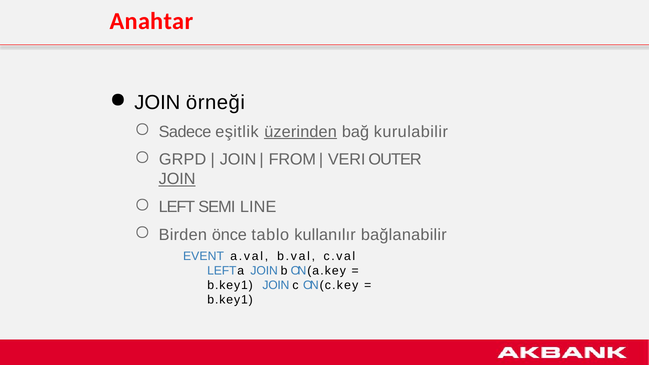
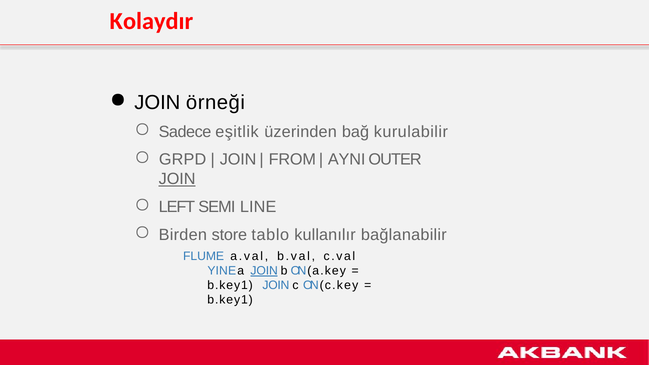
Anahtar: Anahtar -> Kolaydır (152, 21)
üzerinden underline: present -> none (301, 132)
VERI: VERI -> AYNI (347, 160)
önce: önce -> store (229, 235)
EVENT: EVENT -> FLUME (204, 256)
LEFT: LEFT -> YINE (222, 271)
JOIN underline: none -> present (264, 271)
